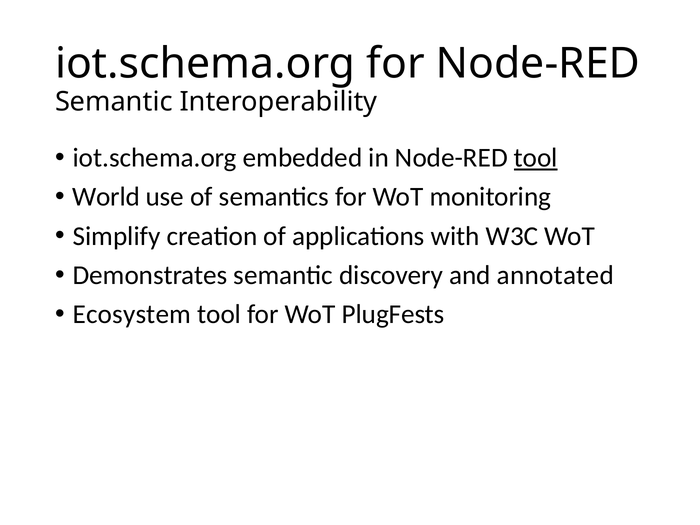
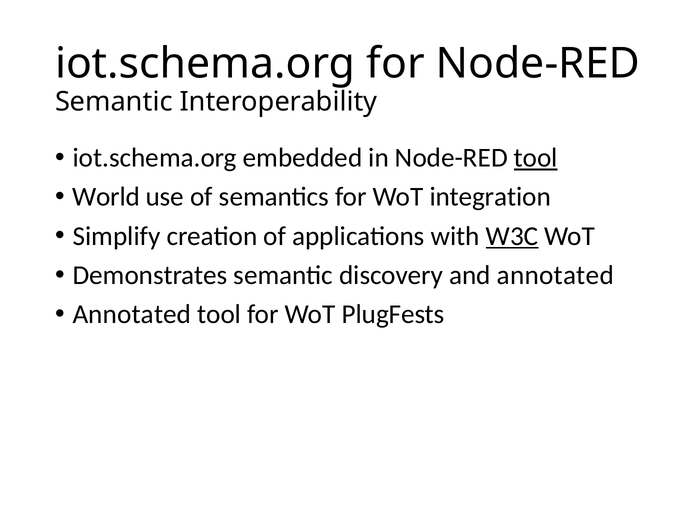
monitoring: monitoring -> integration (490, 197)
W3C underline: none -> present (512, 236)
Ecosystem: Ecosystem -> Annotated (132, 314)
